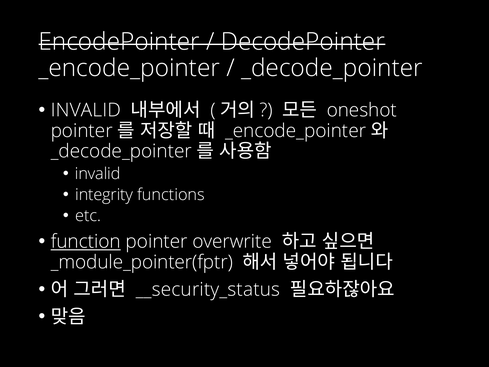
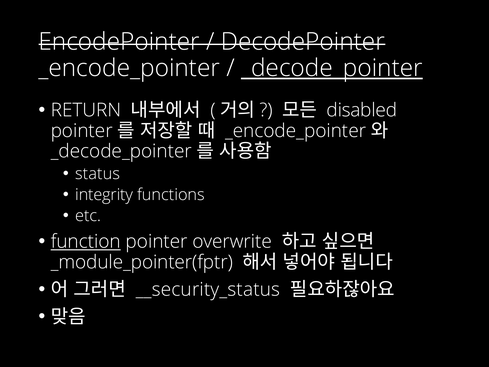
_decode_pointer underline: none -> present (332, 68)
INVALID: INVALID -> RETURN (86, 110)
oneshot: oneshot -> disabled (362, 110)
invalid: invalid -> status (98, 174)
